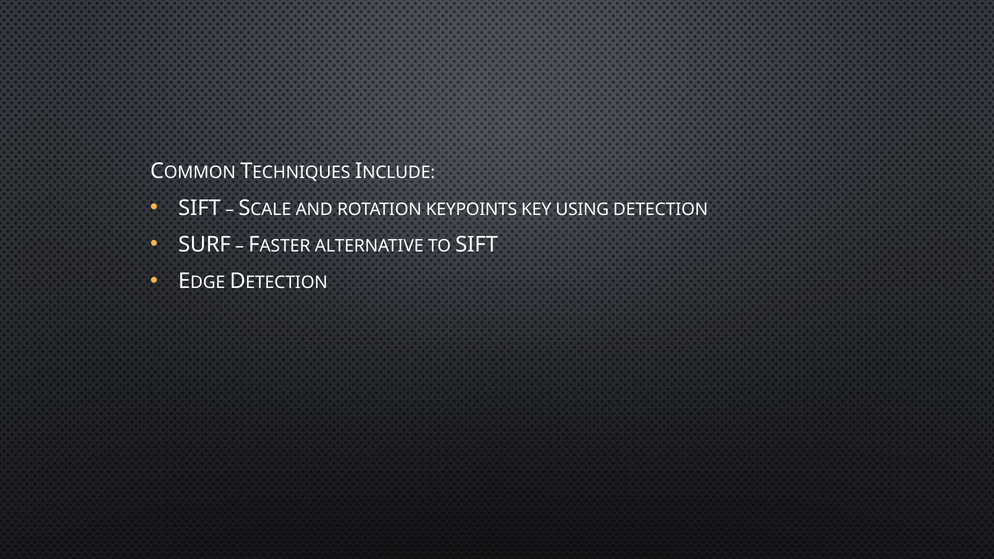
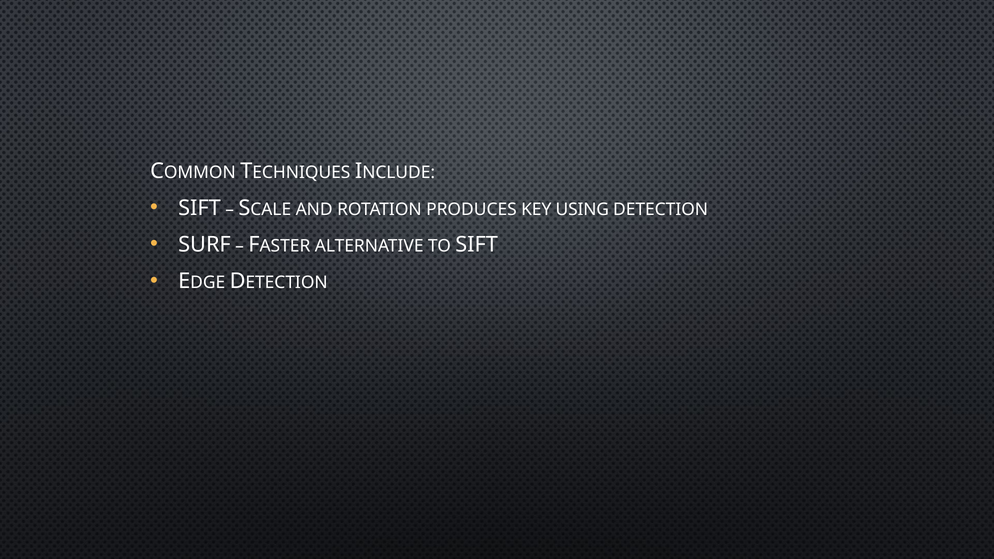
KEYPOINTS: KEYPOINTS -> PRODUCES (471, 209)
